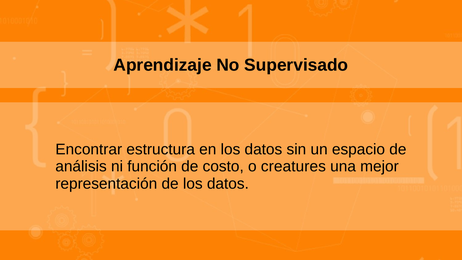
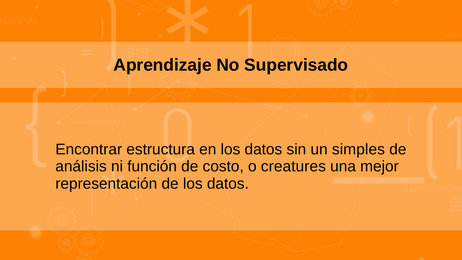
espacio: espacio -> simples (358, 149)
